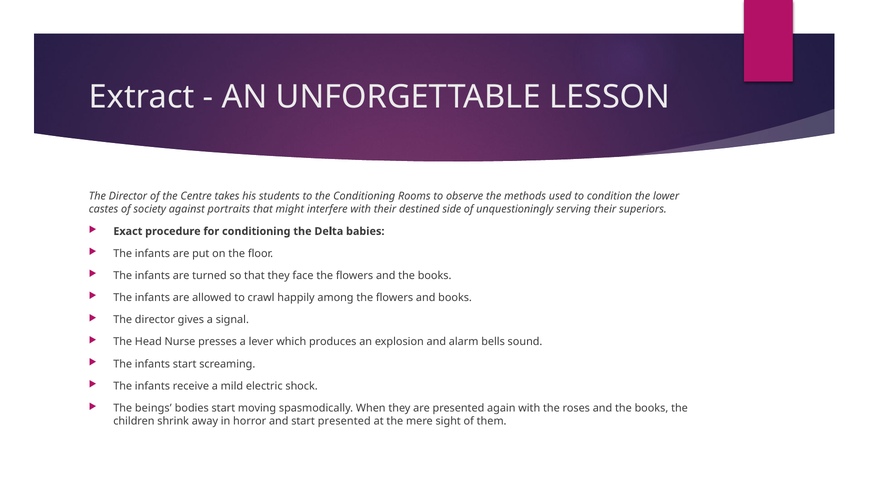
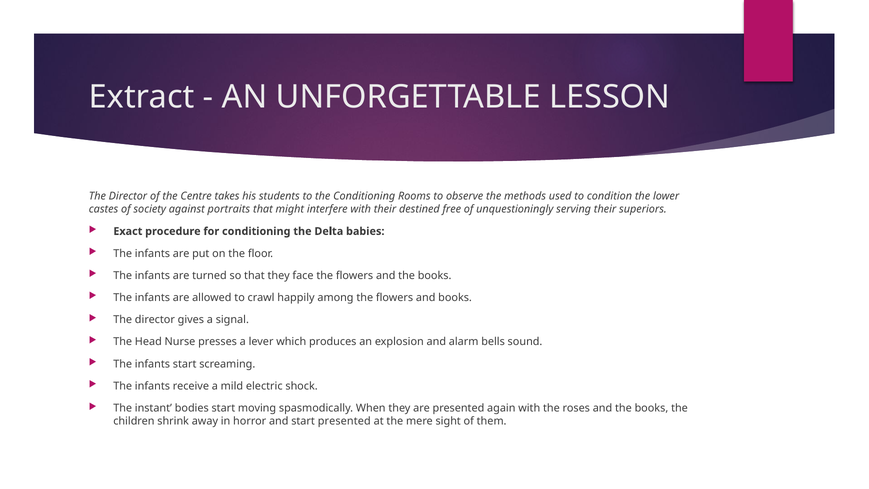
side: side -> free (452, 209)
beings: beings -> instant (153, 408)
